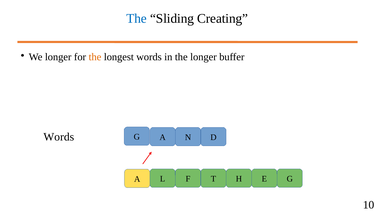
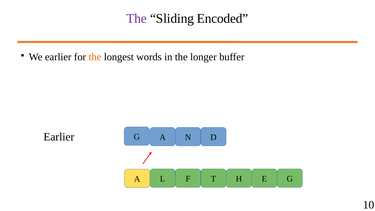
The colour: blue -> purple (137, 18)
Creating: Creating -> Encoded (223, 18)
We longer: longer -> earlier (58, 57)
Words: Words -> Earlier (59, 137)
